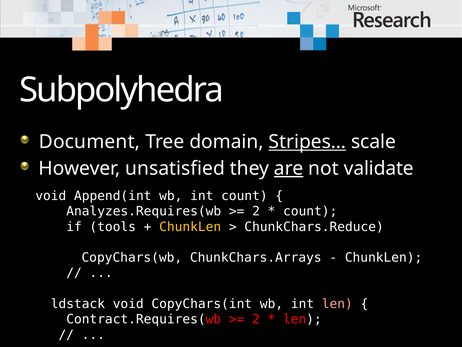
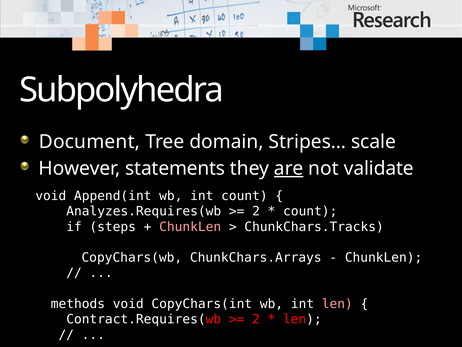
Stripes… underline: present -> none (307, 142)
unsatisfied: unsatisfied -> statements (175, 168)
tools: tools -> steps (113, 226)
ChunkLen colour: yellow -> pink (190, 226)
ChunkChars.Reduce: ChunkChars.Reduce -> ChunkChars.Tracks (314, 226)
ldstack: ldstack -> methods (78, 304)
